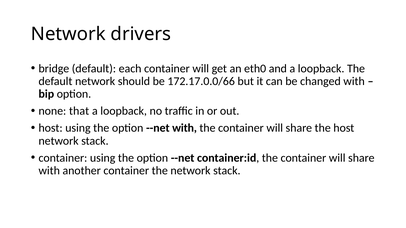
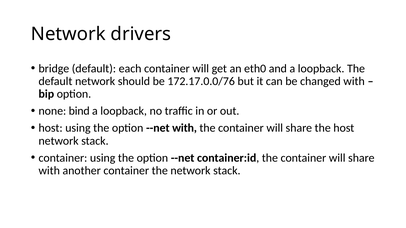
172.17.0.0/66: 172.17.0.0/66 -> 172.17.0.0/76 (201, 81)
that: that -> bind (79, 111)
